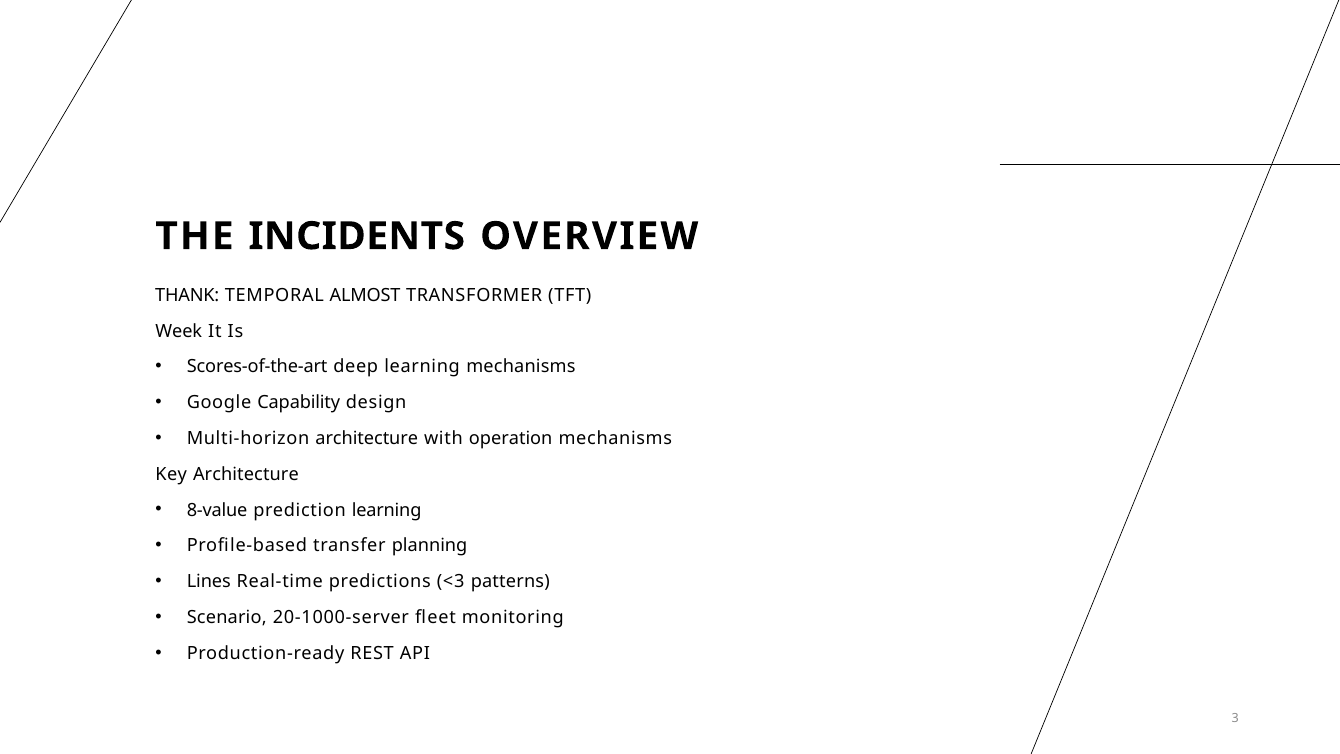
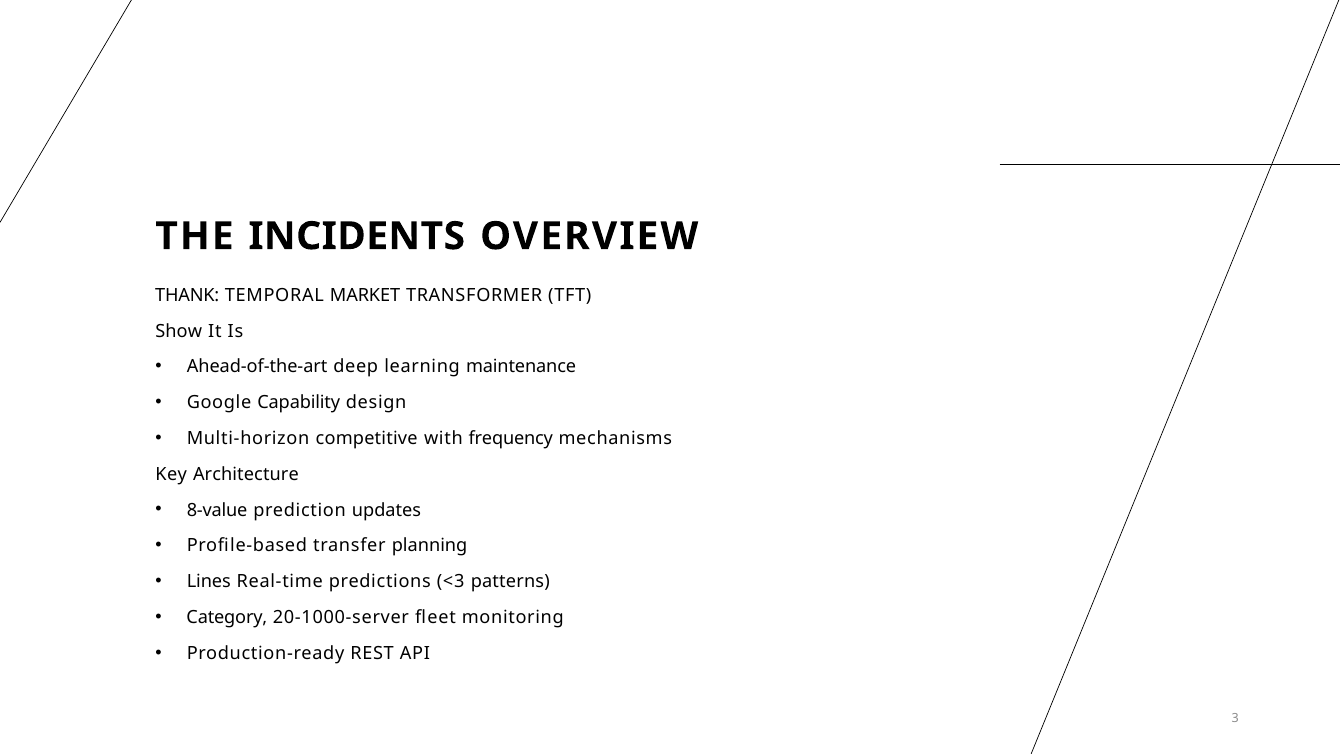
ALMOST: ALMOST -> MARKET (365, 295)
Week: Week -> Show (179, 331)
Scores-of-the-art: Scores-of-the-art -> Ahead-of-the-art (257, 367)
learning mechanisms: mechanisms -> maintenance (521, 367)
Multi-horizon architecture: architecture -> competitive (367, 438)
operation: operation -> frequency (511, 438)
prediction learning: learning -> updates (387, 510)
Scenario: Scenario -> Category (227, 617)
